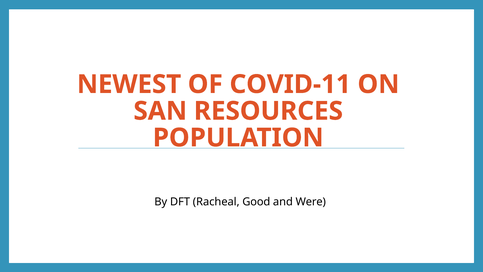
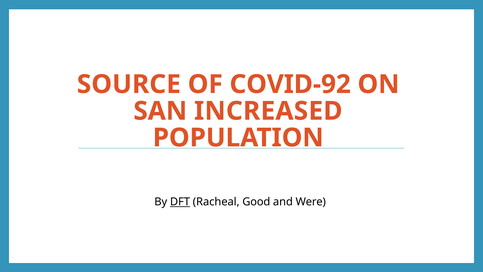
NEWEST: NEWEST -> SOURCE (129, 84)
COVID-11: COVID-11 -> COVID-92 (290, 84)
RESOURCES: RESOURCES -> INCREASED (268, 111)
DFT underline: none -> present (180, 202)
